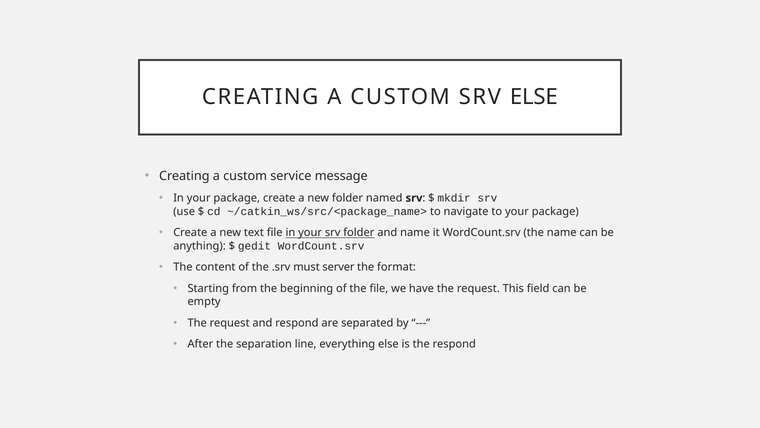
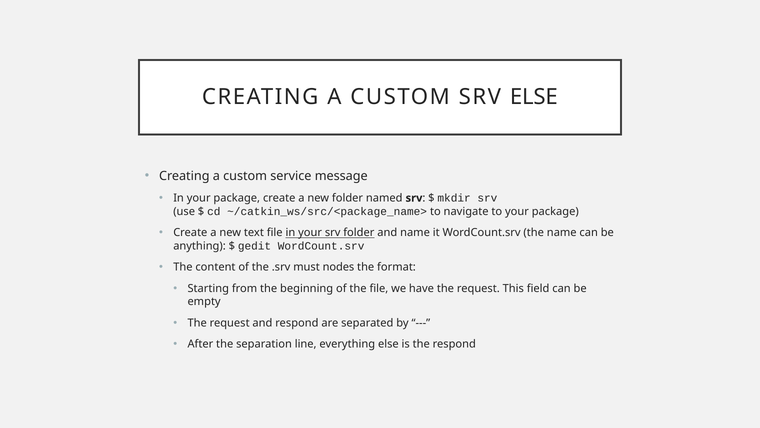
server: server -> nodes (338, 267)
